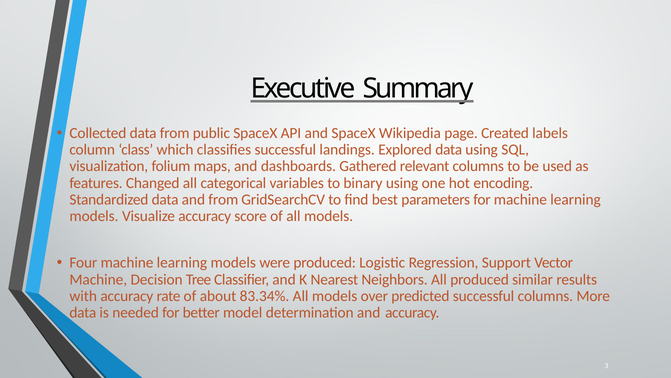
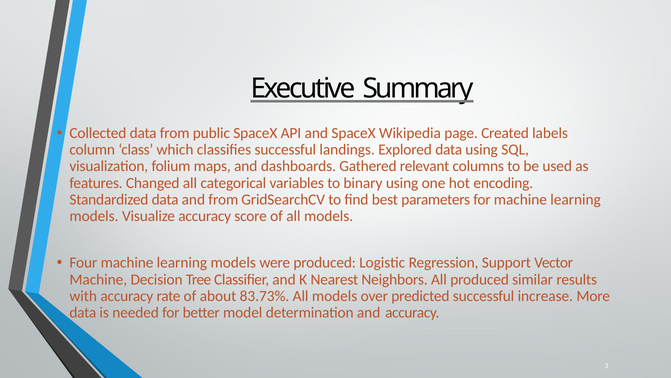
83.34%: 83.34% -> 83.73% (265, 296)
successful columns: columns -> increase (545, 296)
